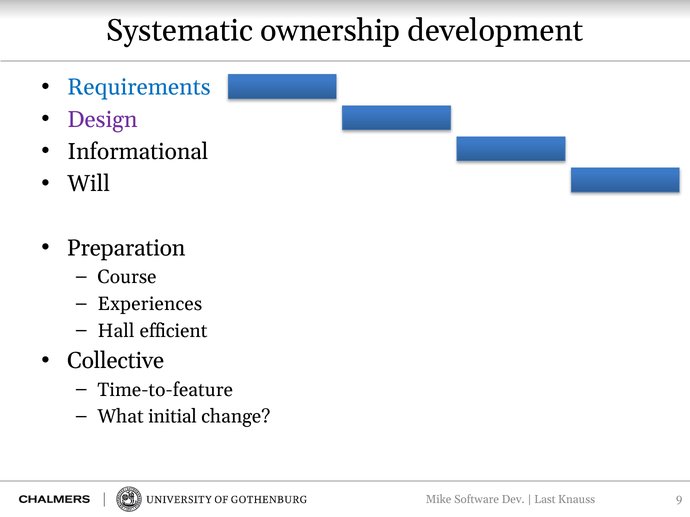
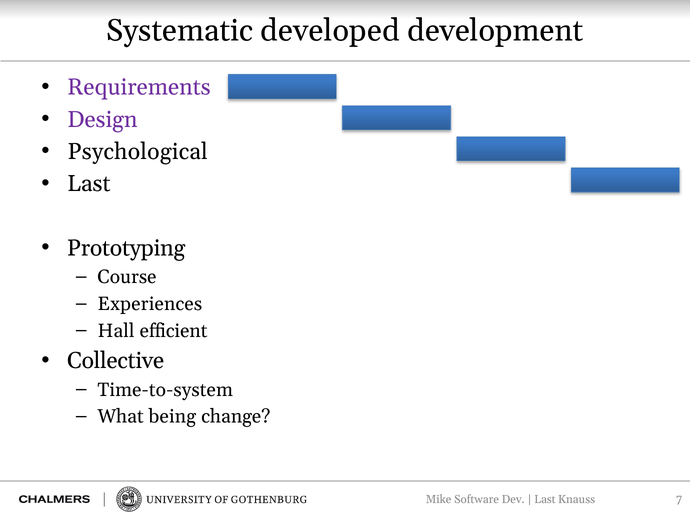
ownership: ownership -> developed (330, 31)
Requirements colour: blue -> purple (139, 87)
Informational: Informational -> Psychological (138, 152)
Will: Will -> Last (89, 184)
Preparation: Preparation -> Prototyping (126, 248)
Time-to-feature: Time-to-feature -> Time-to-system (165, 390)
initial: initial -> being (172, 417)
9: 9 -> 7 (679, 500)
